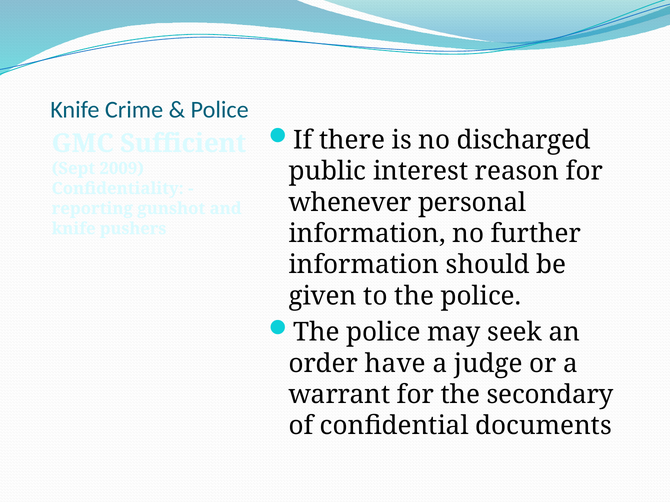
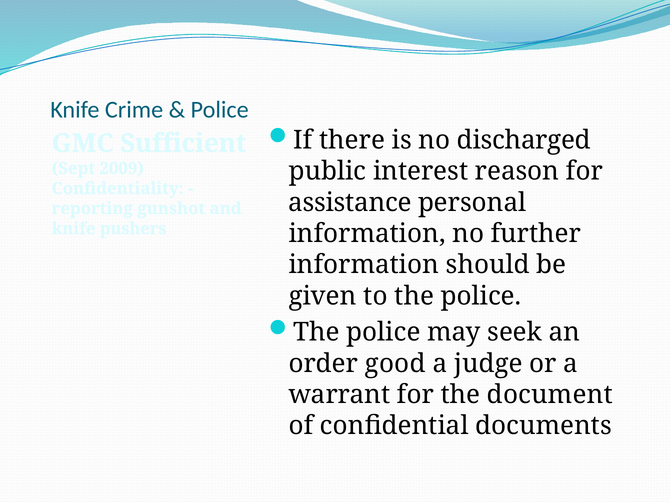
whenever: whenever -> assistance (350, 203)
have: have -> good (395, 364)
secondary: secondary -> document (550, 395)
